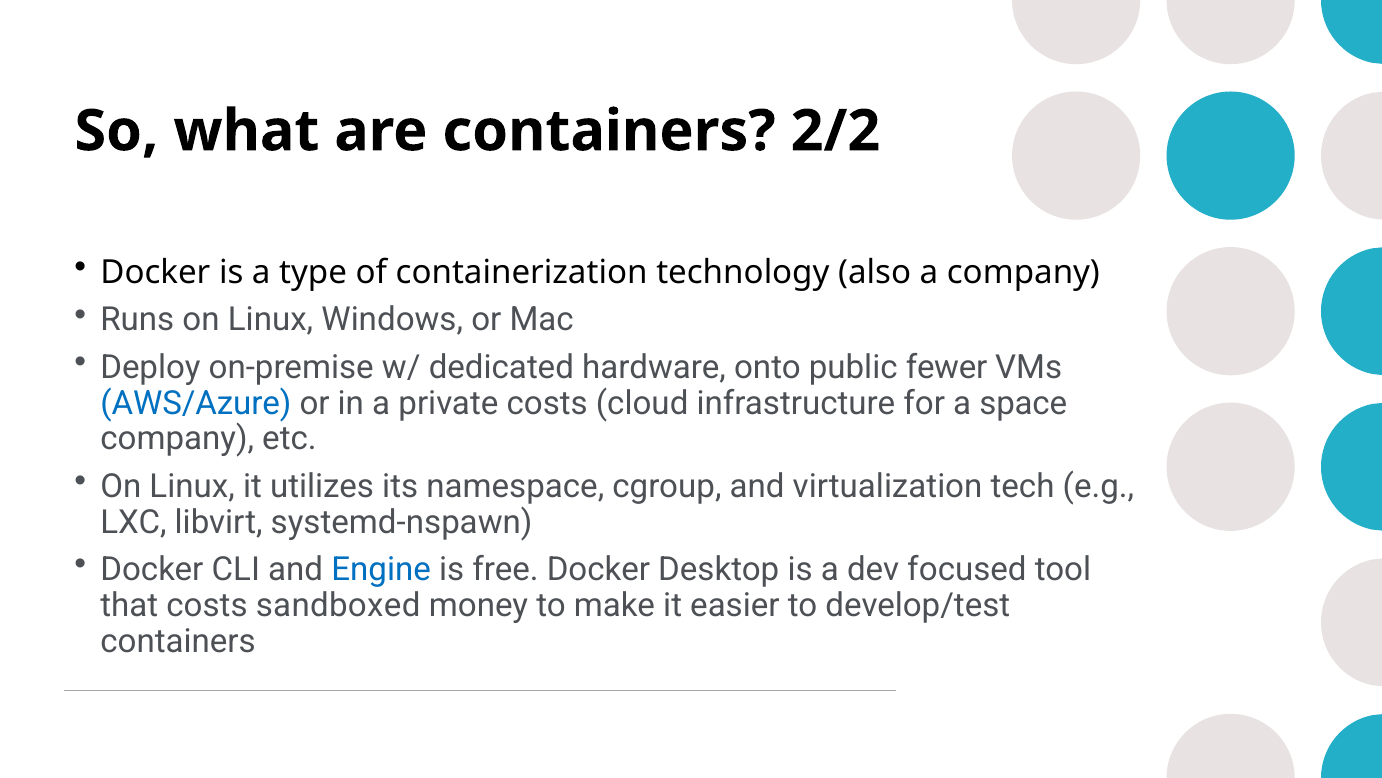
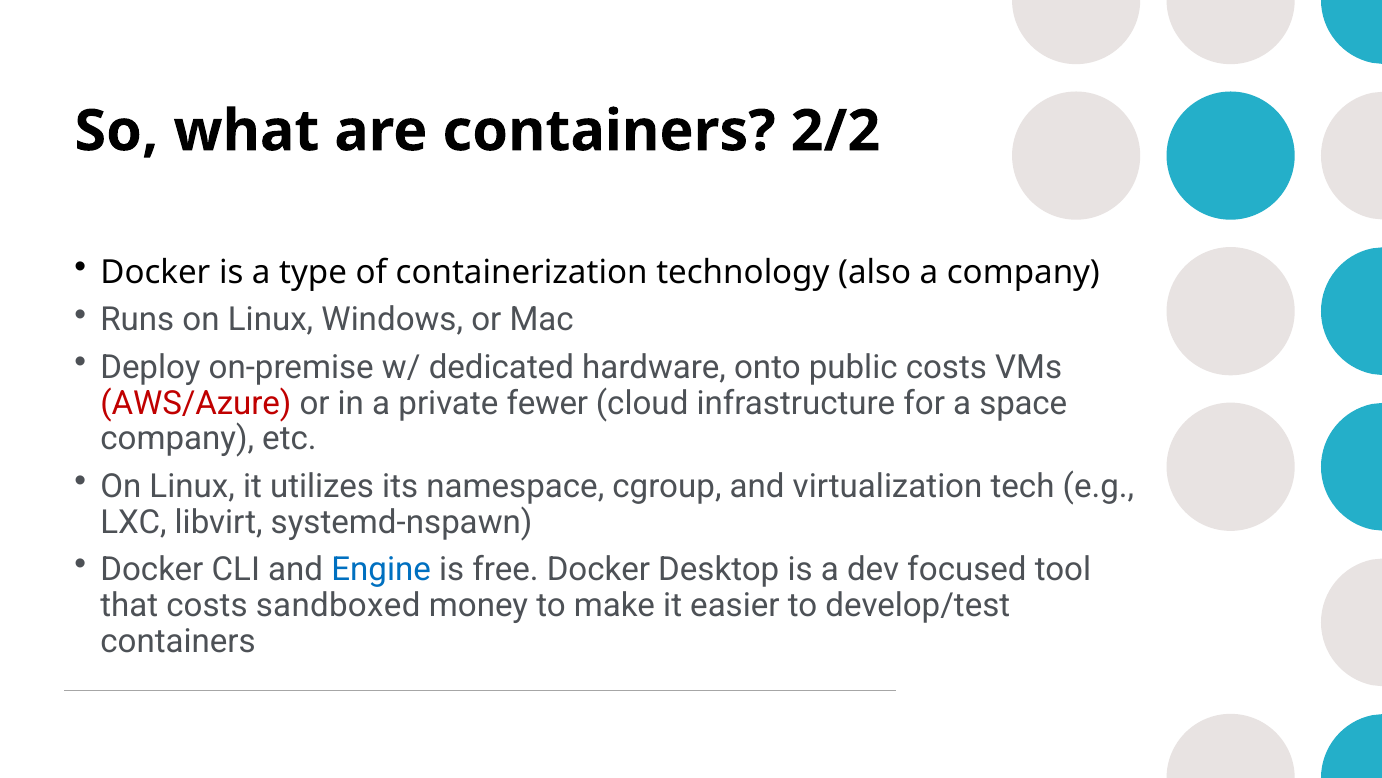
public fewer: fewer -> costs (946, 367)
AWS/Azure colour: blue -> red (196, 403)
private costs: costs -> fewer (547, 403)
